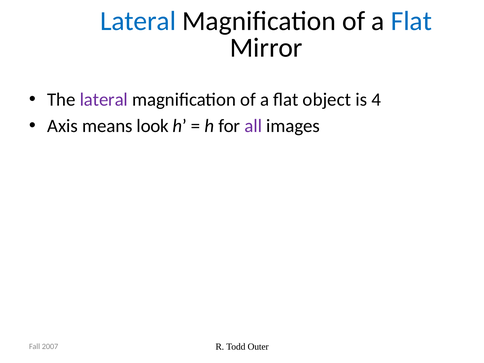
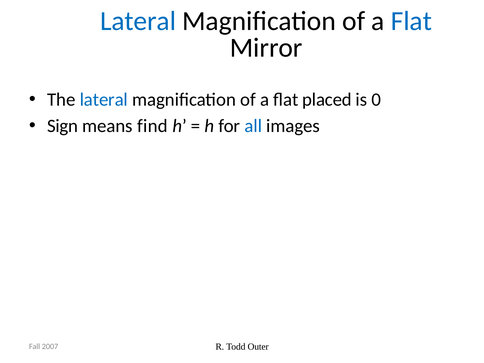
lateral colour: purple -> blue (104, 100)
object: object -> placed (327, 100)
4: 4 -> 0 (376, 100)
Axis: Axis -> Sign (63, 126)
look: look -> find (152, 126)
all colour: purple -> blue (253, 126)
